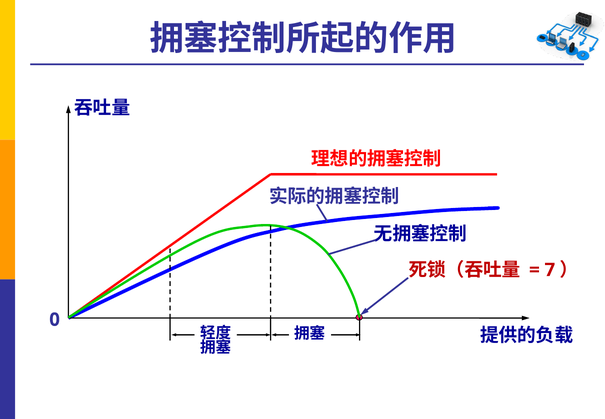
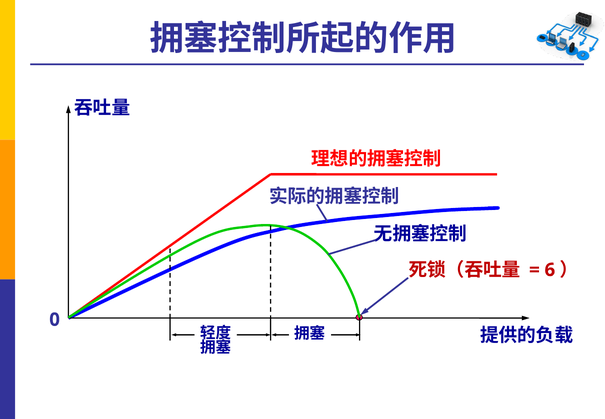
7: 7 -> 6 (550, 270)
